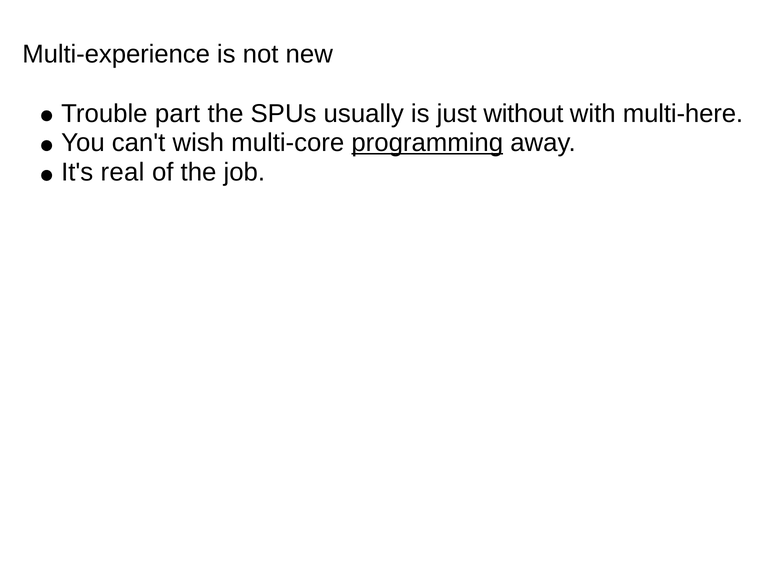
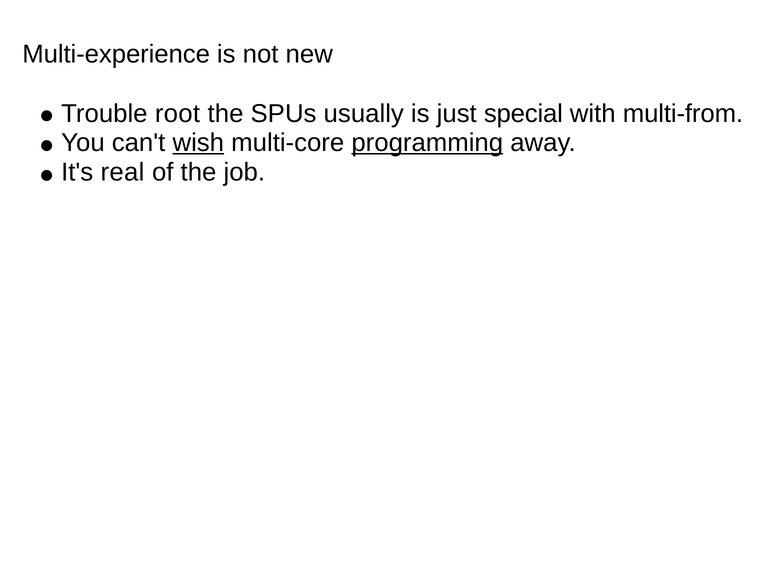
part: part -> root (177, 114)
without: without -> special (523, 114)
multi-here: multi-here -> multi-from (683, 114)
wish underline: none -> present (198, 143)
